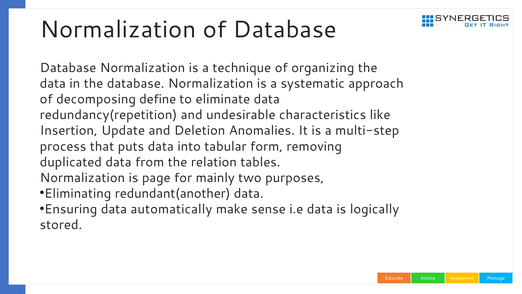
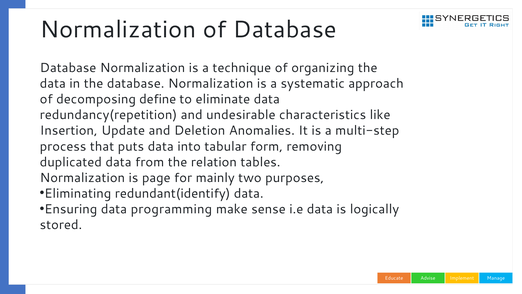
redundant(another: redundant(another -> redundant(identify (173, 193)
automatically: automatically -> programming (171, 209)
